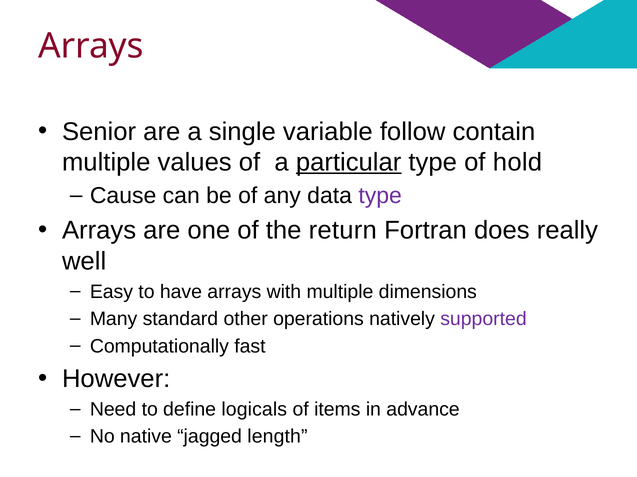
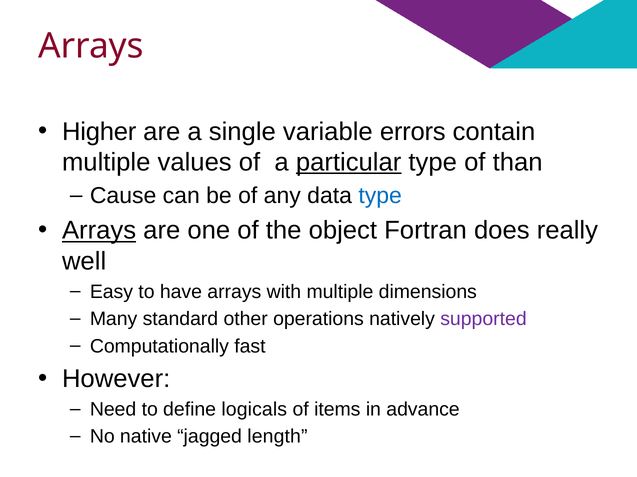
Senior: Senior -> Higher (99, 132)
follow: follow -> errors (413, 132)
hold: hold -> than (518, 163)
type colour: purple -> blue (380, 196)
Arrays underline: none -> present (99, 231)
return: return -> object (343, 231)
